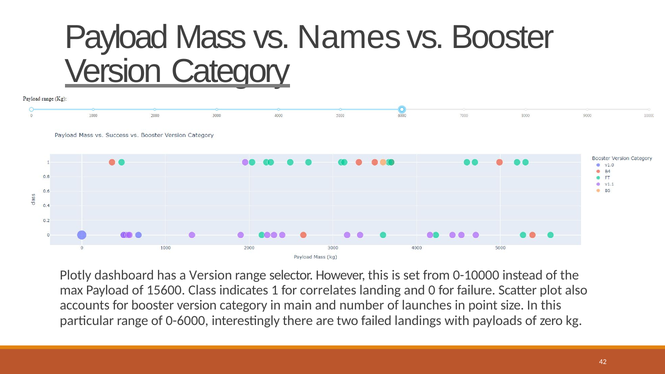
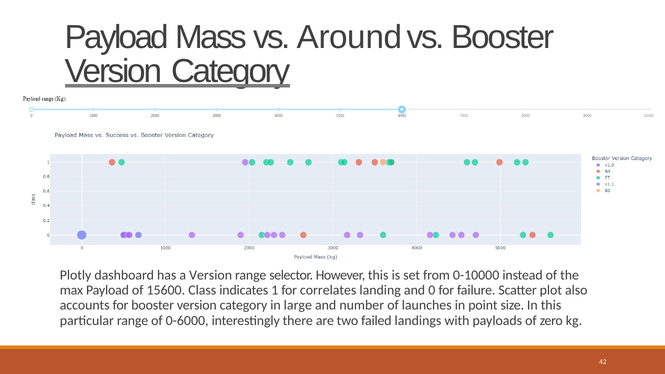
Names: Names -> Around (349, 37)
main: main -> large (298, 305)
